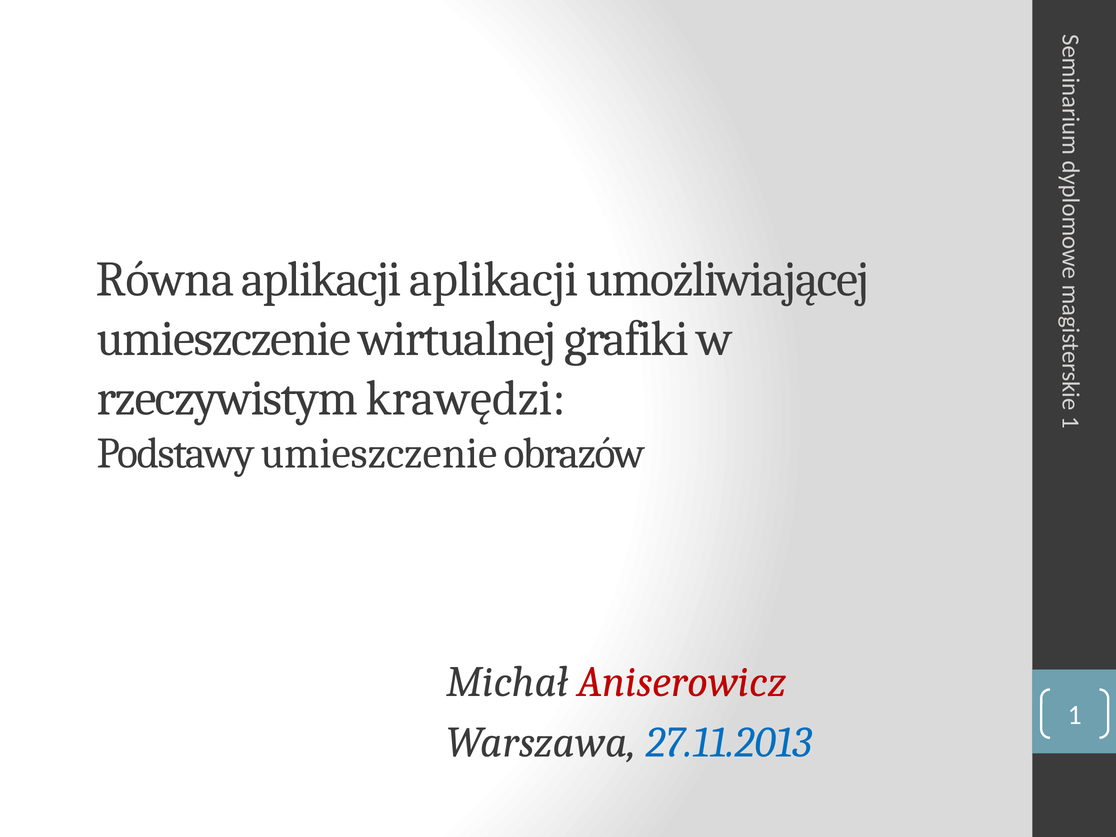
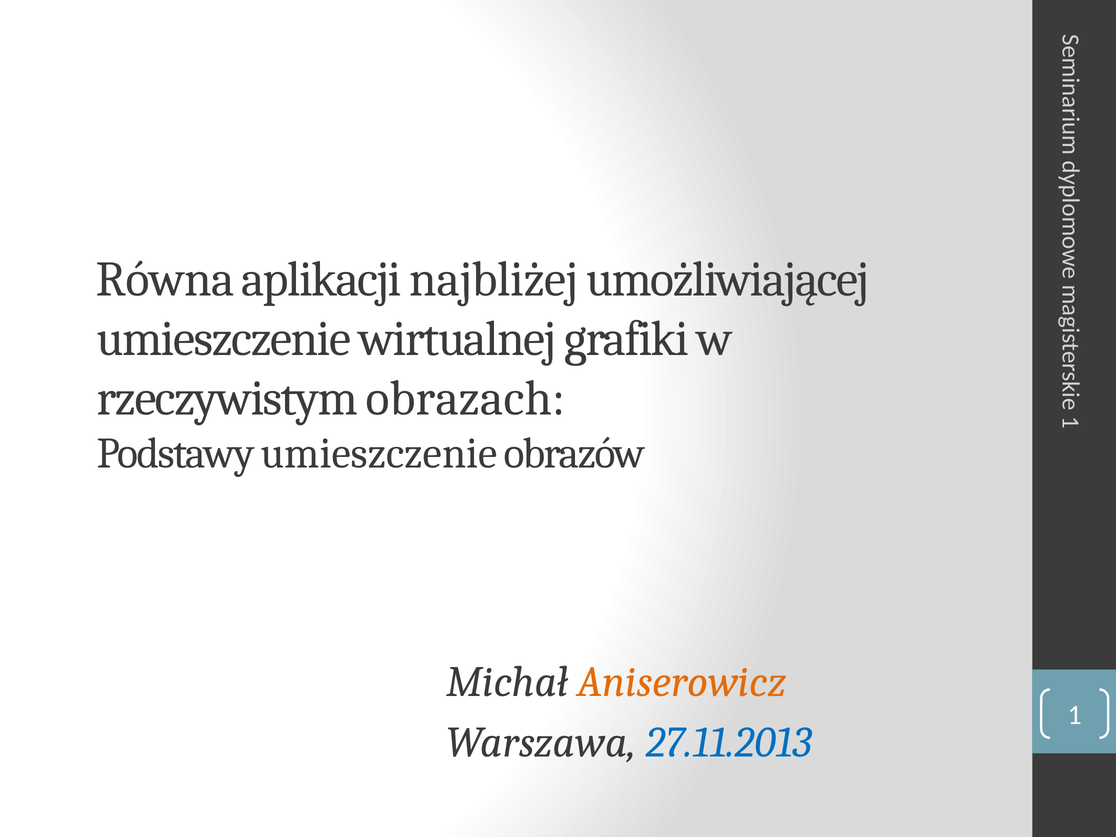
aplikacji aplikacji: aplikacji -> najbliżej (494, 279)
krawędzi: krawędzi -> obrazach (466, 398)
Aniserowicz colour: red -> orange (682, 682)
